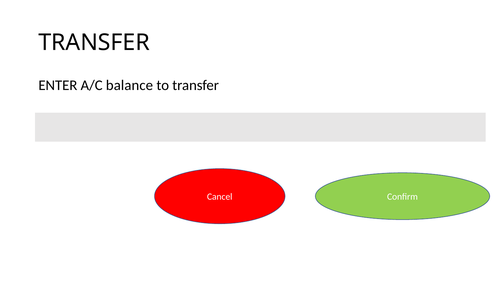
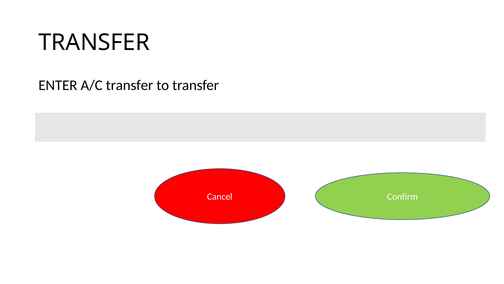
A/C balance: balance -> transfer (130, 85)
